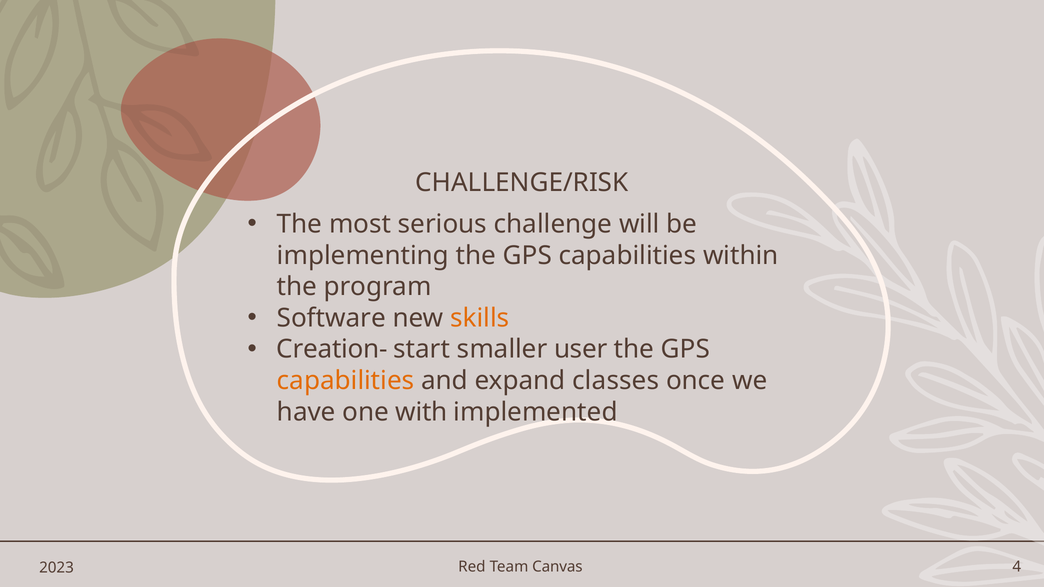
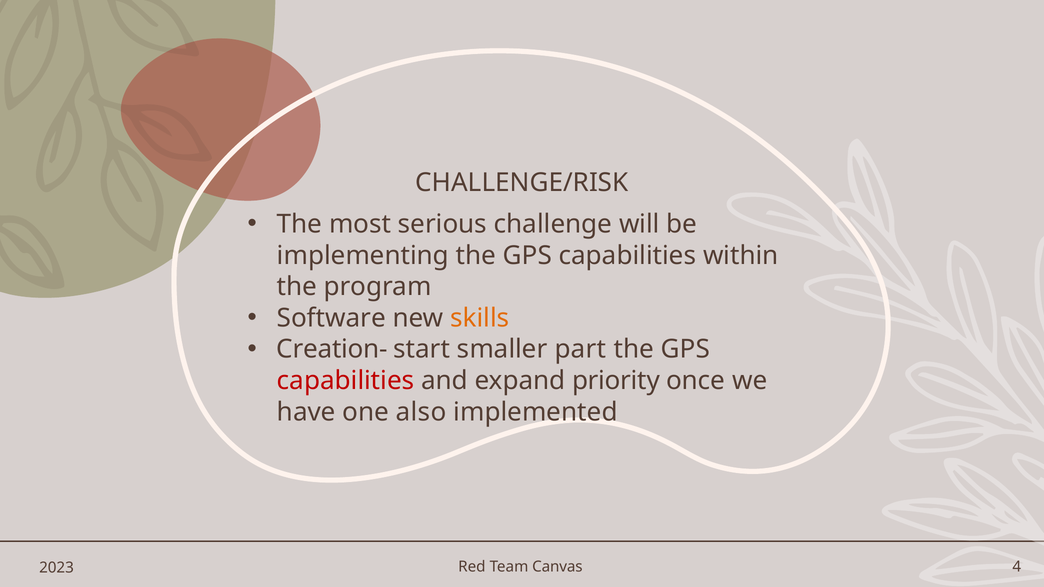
user: user -> part (581, 349)
capabilities colour: orange -> red (346, 381)
classes: classes -> priority (616, 381)
with: with -> also (421, 412)
